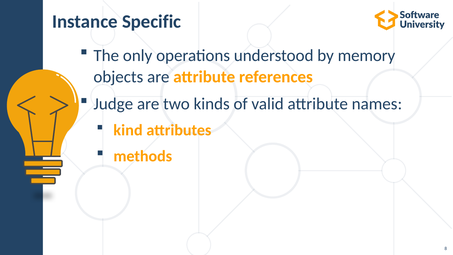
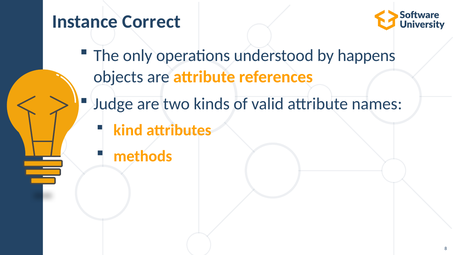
Specific: Specific -> Correct (151, 21)
memory: memory -> happens (366, 55)
